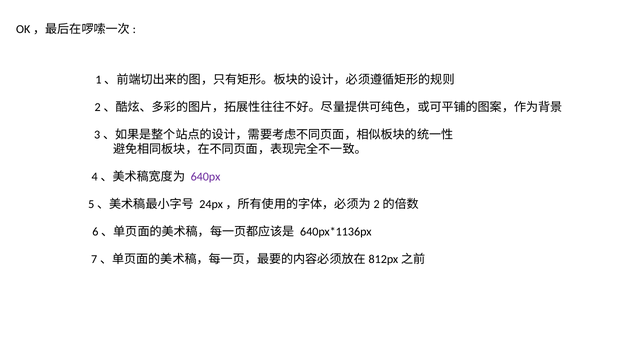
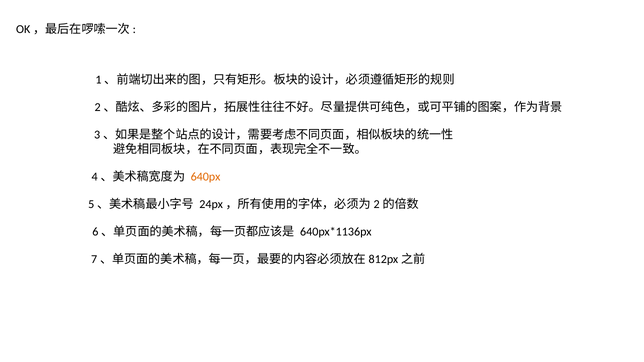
640px colour: purple -> orange (206, 177)
